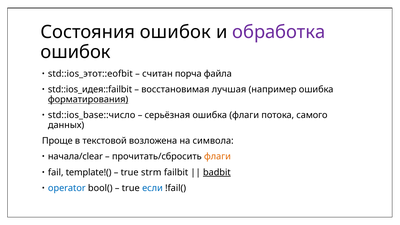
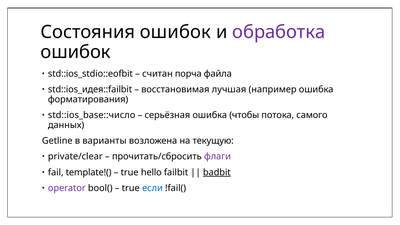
std::ios_этот::eofbit: std::ios_этот::eofbit -> std::ios_stdio::eofbit (90, 74)
форматирования underline: present -> none (88, 100)
ошибка флаги: флаги -> чтобы (244, 115)
Проще: Проще -> Getline (57, 141)
текстовой: текстовой -> варианты (104, 141)
символа: символа -> текущую (213, 141)
начала/clear: начала/clear -> private/clear (75, 157)
флаги colour: orange -> purple (217, 157)
strm: strm -> hello (151, 172)
operator colour: blue -> purple (67, 188)
